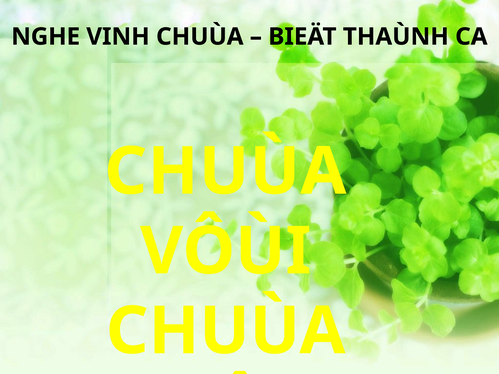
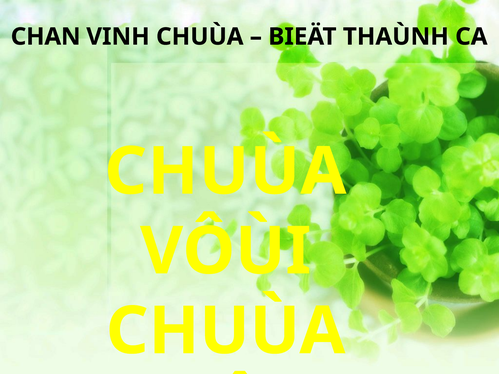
NGHE: NGHE -> CHAN (46, 37)
